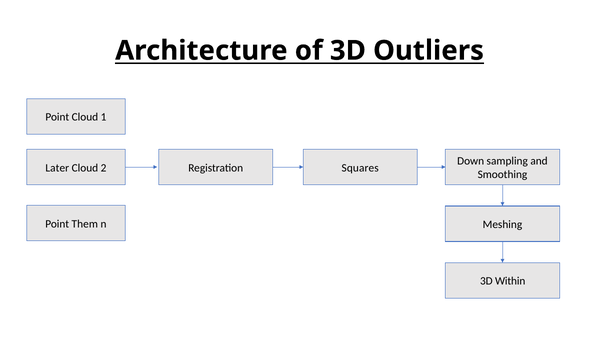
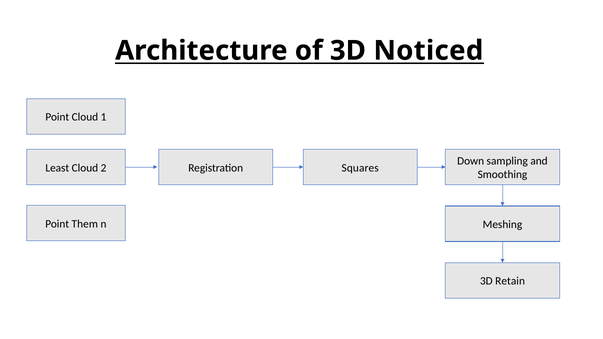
Outliers: Outliers -> Noticed (428, 51)
Later: Later -> Least (57, 168)
Within: Within -> Retain (510, 281)
